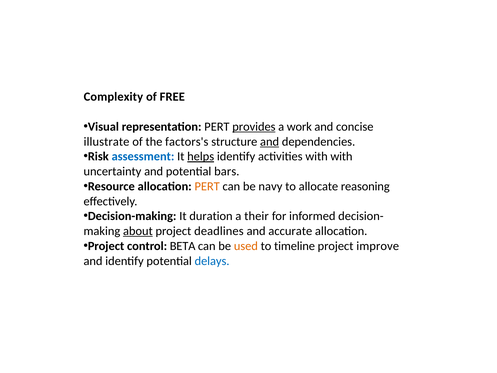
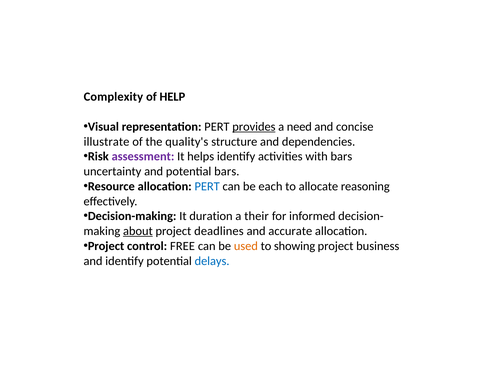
FREE: FREE -> HELP (172, 97)
work: work -> need (299, 127)
factors's: factors's -> quality's (187, 141)
and underline: present -> none (270, 141)
assessment colour: blue -> purple (143, 156)
helps underline: present -> none (201, 156)
with with: with -> bars (341, 156)
PERT colour: orange -> blue (207, 186)
navy: navy -> each (270, 186)
BETA: BETA -> FREE (182, 246)
timeline: timeline -> showing (295, 246)
improve: improve -> business (378, 246)
